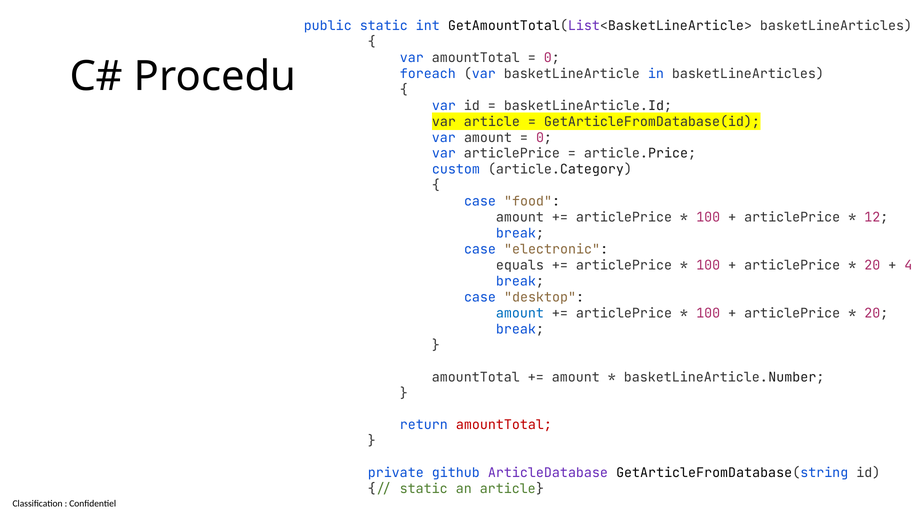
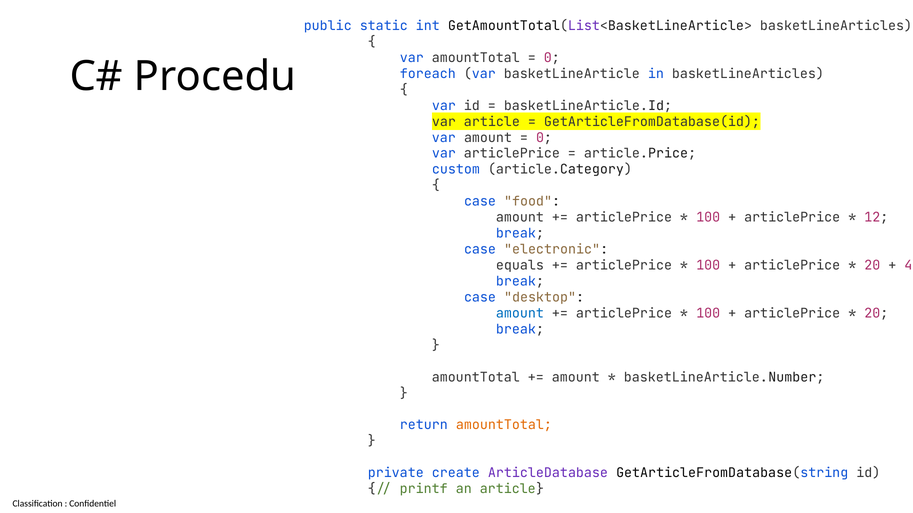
amountTotal colour: red -> orange (504, 426)
github: github -> create (456, 473)
static: static -> printf (424, 489)
